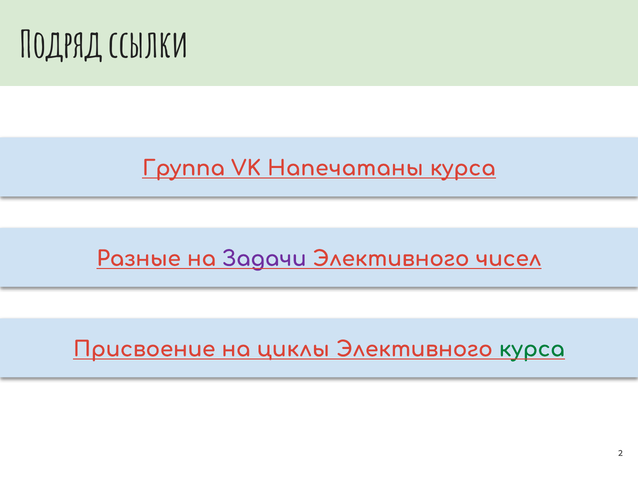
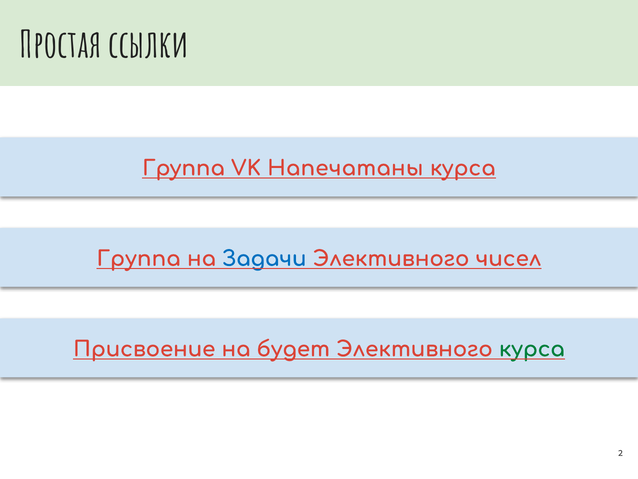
Подряд: Подряд -> Простая (61, 46)
Разные: Разные -> Группа (139, 259)
Задачи colour: purple -> blue (264, 259)
циклы: циклы -> будет (293, 349)
